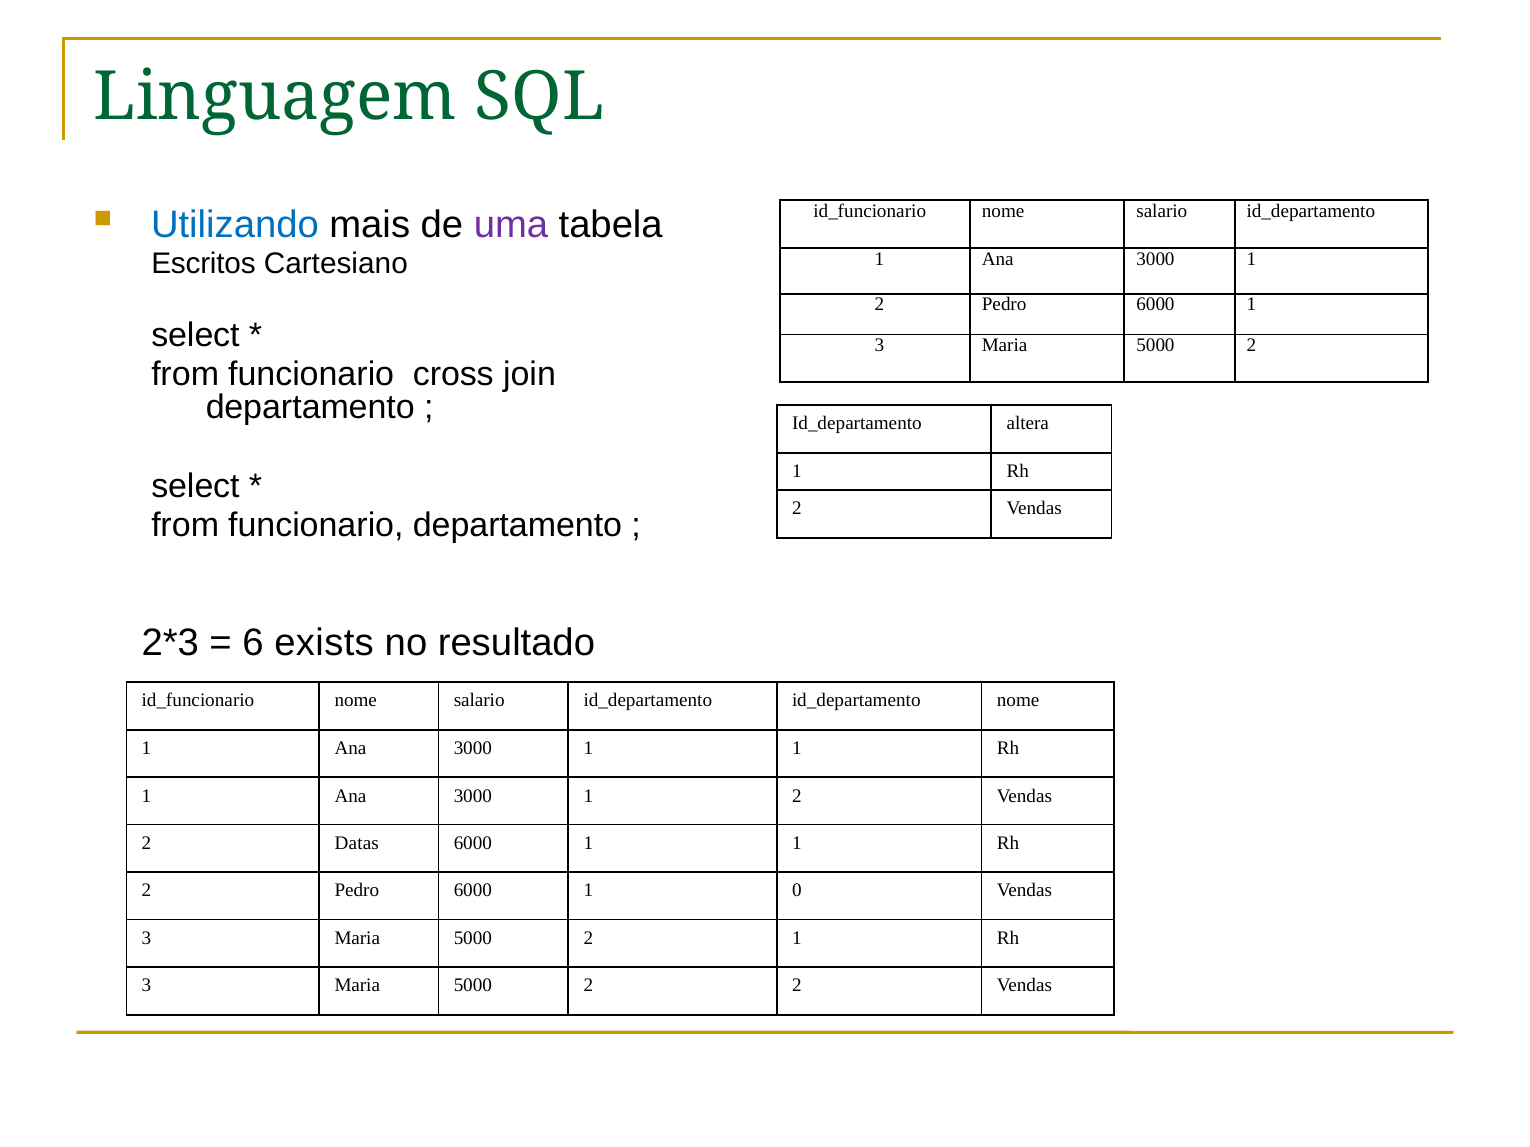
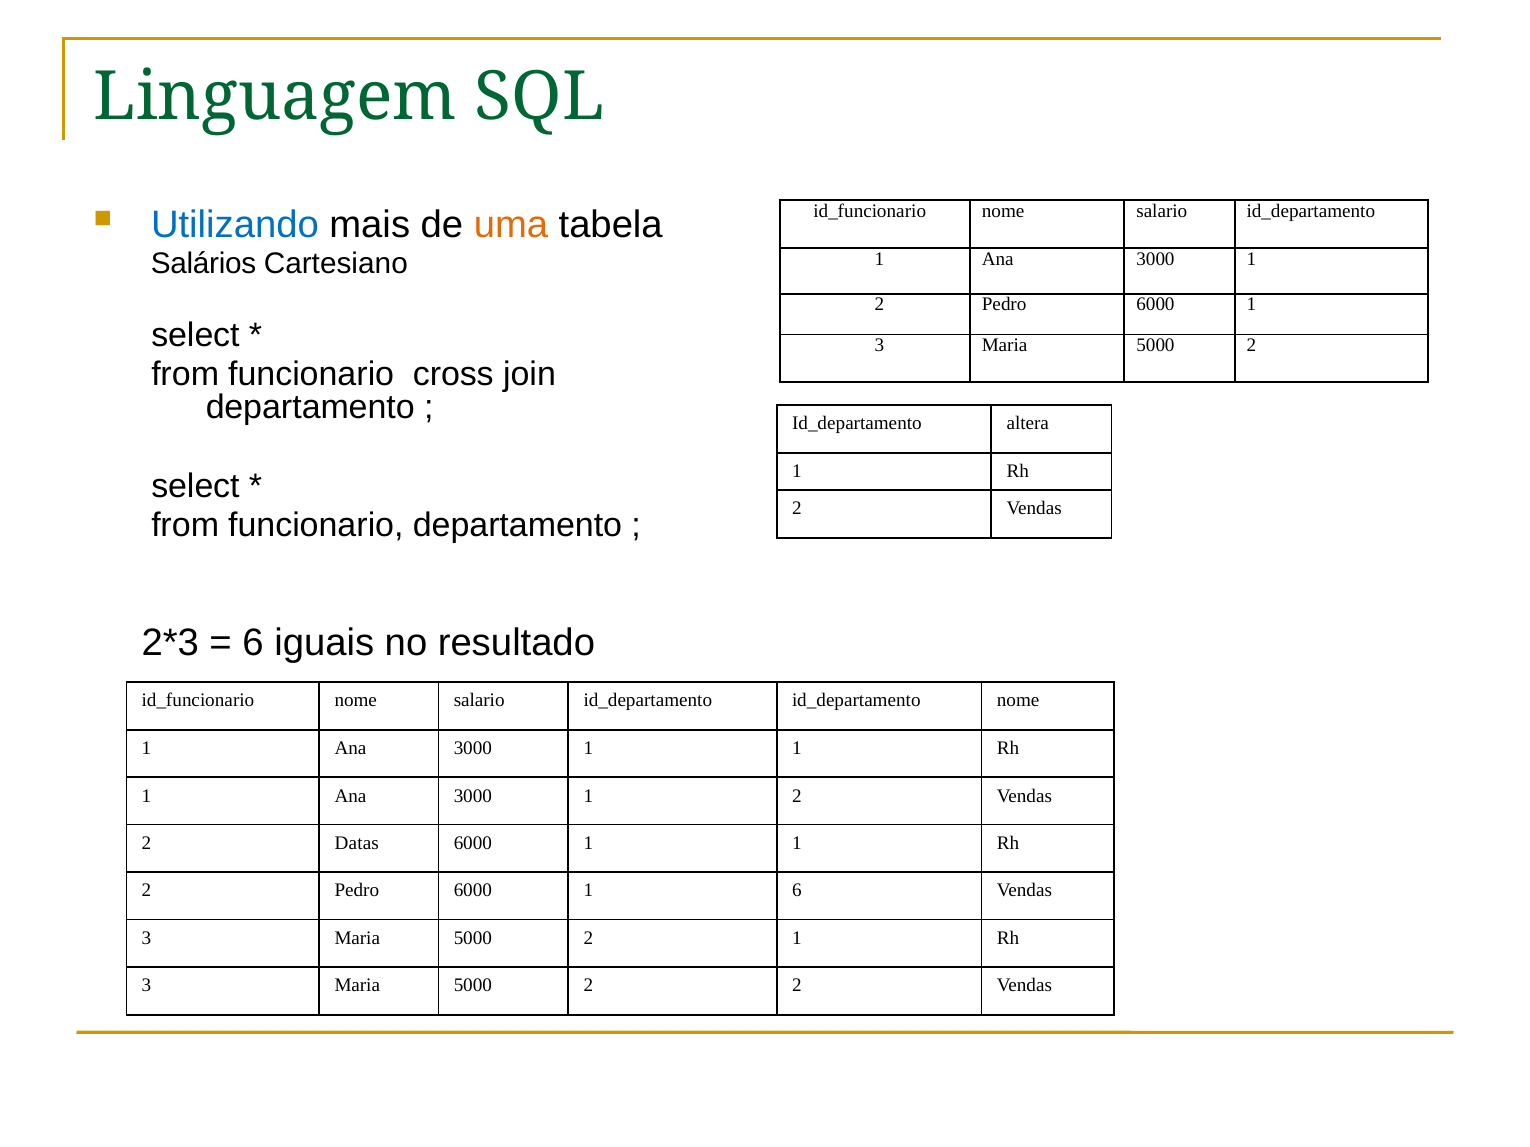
uma colour: purple -> orange (511, 225)
Escritos: Escritos -> Salários (204, 264)
exists: exists -> iguais (324, 643)
1 0: 0 -> 6 (797, 891)
